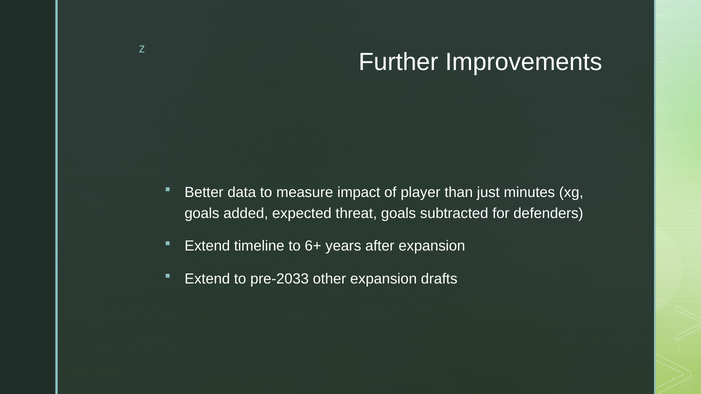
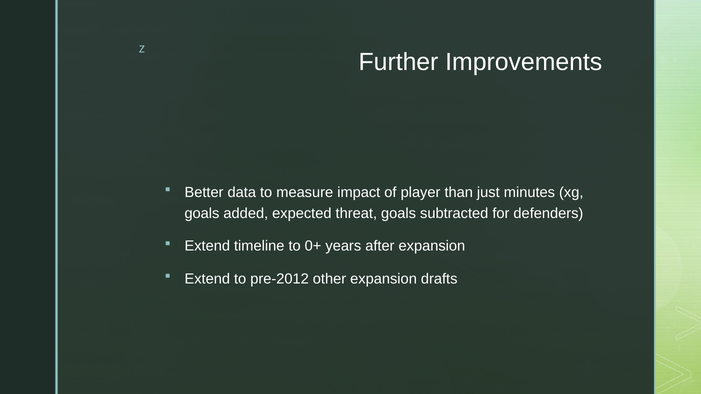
6+: 6+ -> 0+ (313, 246)
pre-2033: pre-2033 -> pre-2012 (280, 279)
